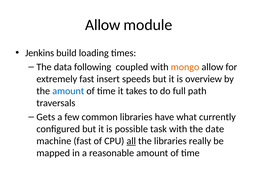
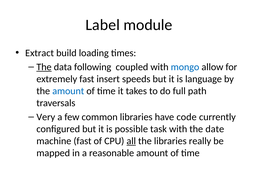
Allow: Allow -> Label (103, 25)
Jenkins: Jenkins -> Extract (40, 53)
The underline: none -> present (44, 67)
mongo colour: orange -> blue (185, 67)
overview: overview -> language (204, 79)
Gets: Gets -> Very (46, 117)
what: what -> code (187, 117)
